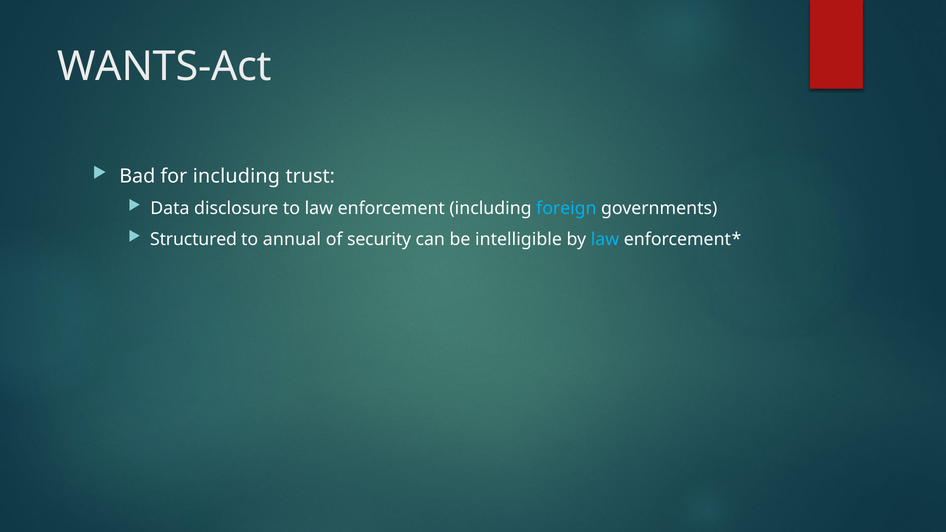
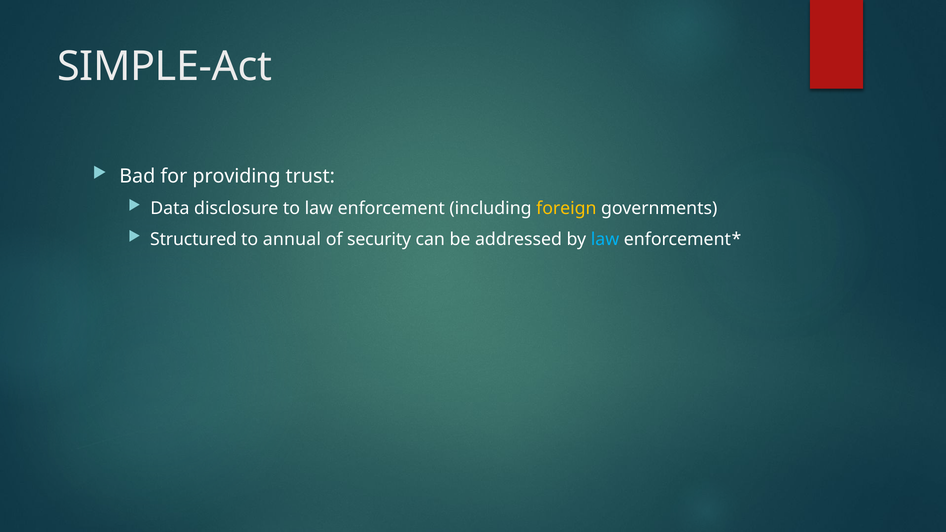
WANTS-Act: WANTS-Act -> SIMPLE-Act (165, 66)
for including: including -> providing (237, 176)
foreign colour: light blue -> yellow (566, 208)
intelligible: intelligible -> addressed (519, 239)
